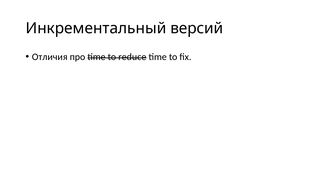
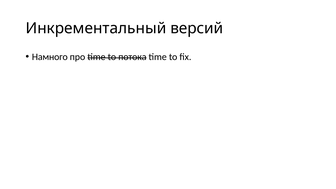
Отличия: Отличия -> Намного (50, 57)
reduce: reduce -> потока (132, 57)
